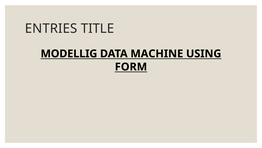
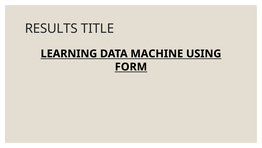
ENTRIES: ENTRIES -> RESULTS (51, 28)
MODELLIG: MODELLIG -> LEARNING (69, 53)
